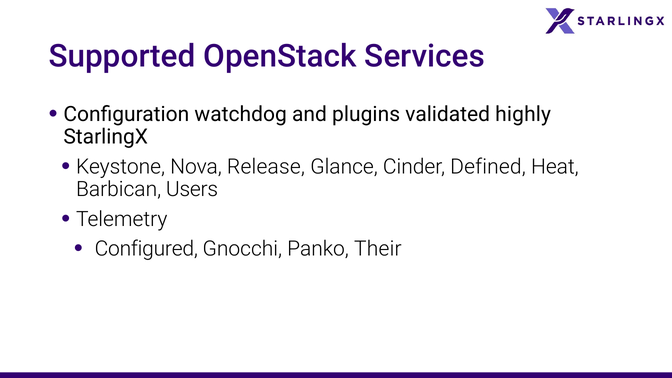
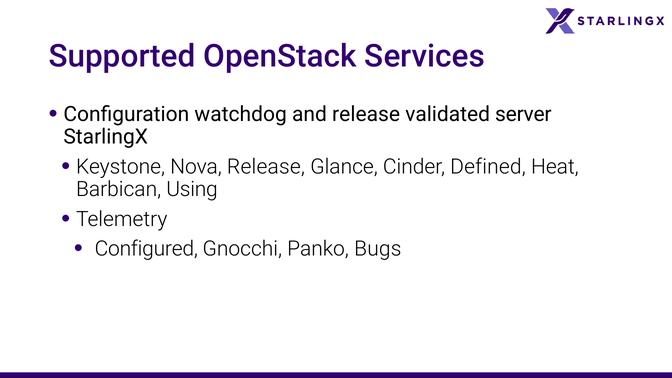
and plugins: plugins -> release (366, 114)
highly: highly -> server (523, 114)
Users: Users -> Using (192, 189)
Their: Their -> Bugs (378, 249)
